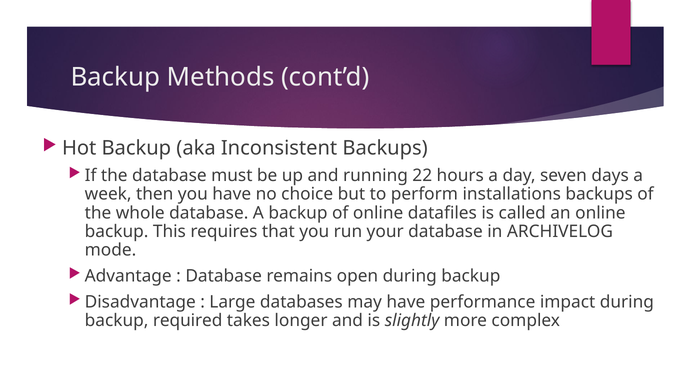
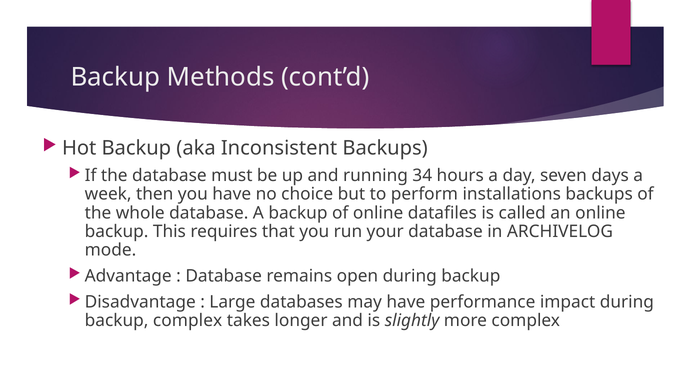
22: 22 -> 34 (422, 175)
backup required: required -> complex (188, 320)
